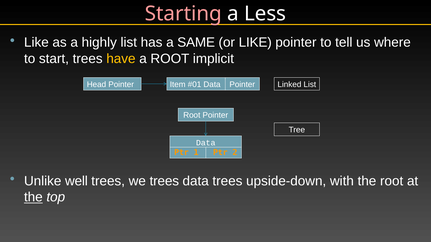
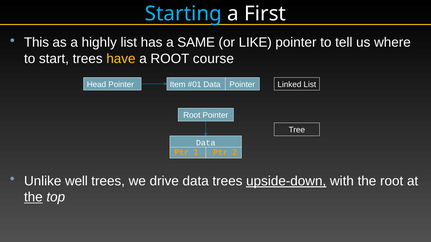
Starting colour: pink -> light blue (183, 14)
Less: Less -> First (265, 14)
Like: Like -> This (36, 43)
implicit: implicit -> course (213, 59)
we trees: trees -> drive (164, 181)
upside-down underline: none -> present (286, 181)
